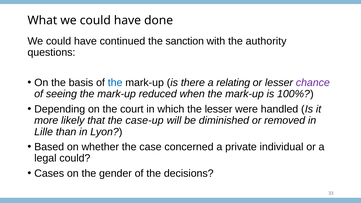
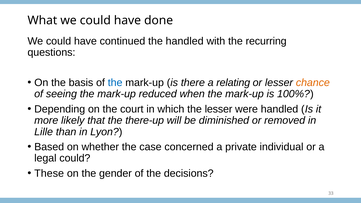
the sanction: sanction -> handled (185, 41)
authority: authority -> recurring (266, 41)
chance colour: purple -> orange (313, 83)
case-up: case-up -> there-up (145, 120)
Cases: Cases -> These (49, 173)
